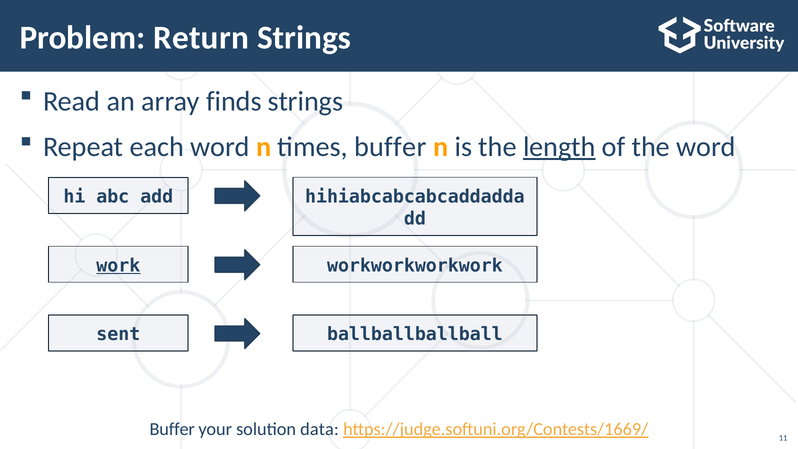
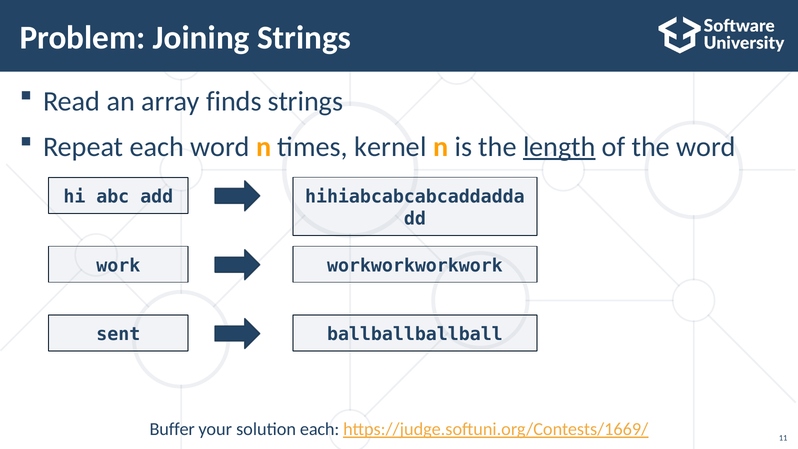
Return: Return -> Joining (201, 38)
times buffer: buffer -> kernel (390, 147)
work underline: present -> none (118, 265)
solution data: data -> each (320, 429)
